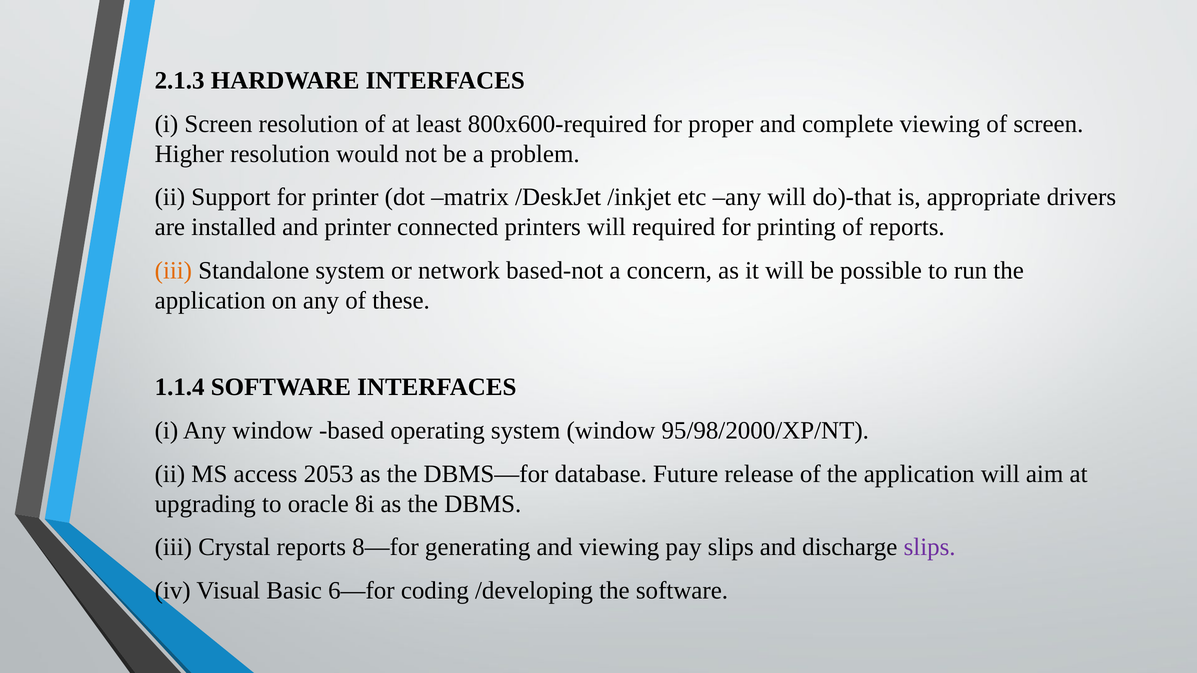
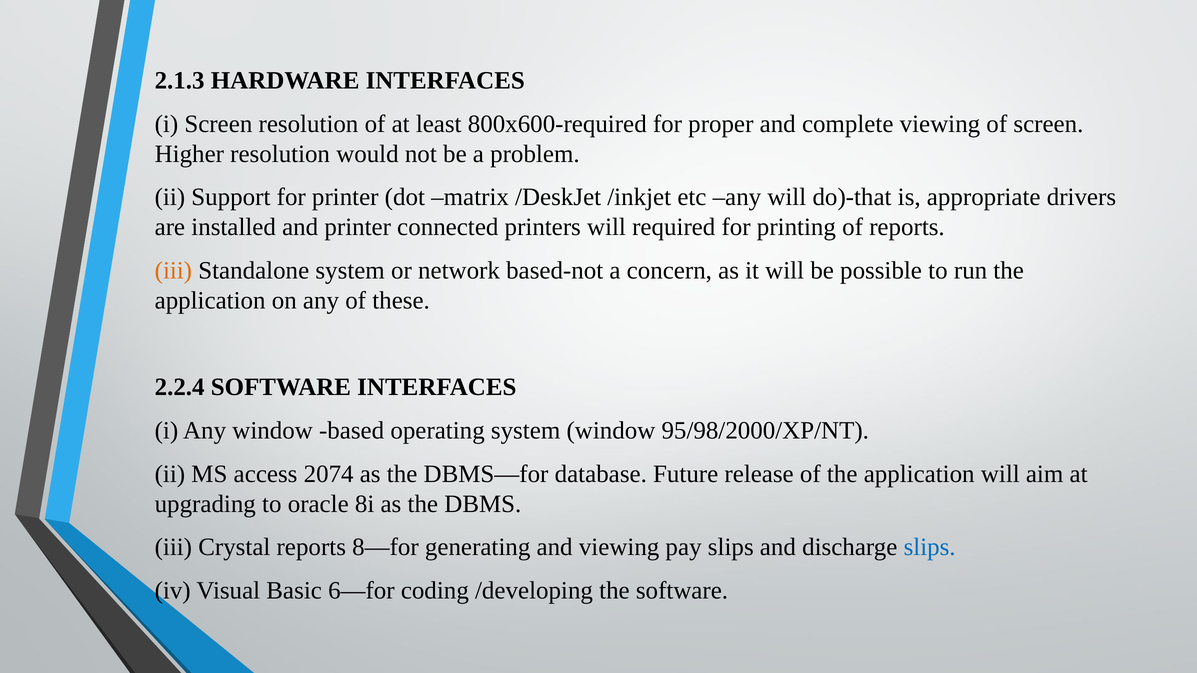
1.1.4: 1.1.4 -> 2.2.4 (180, 387)
2053: 2053 -> 2074 (329, 474)
slips colour: purple -> blue (930, 548)
